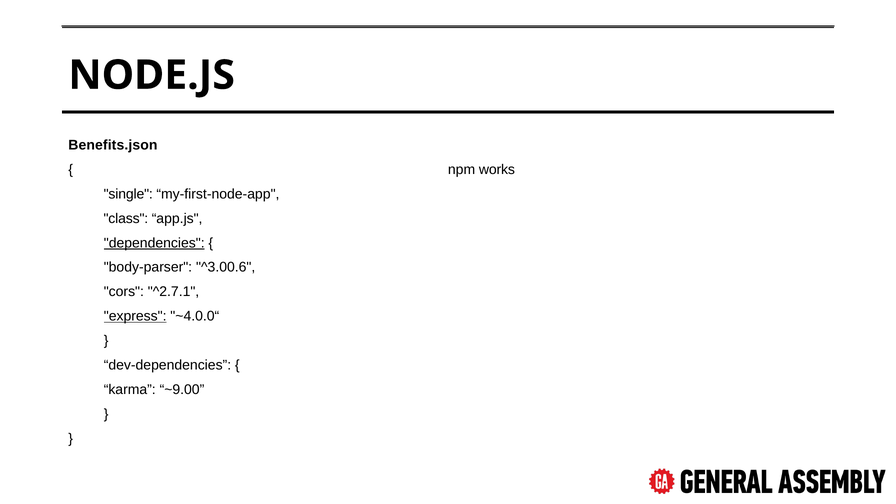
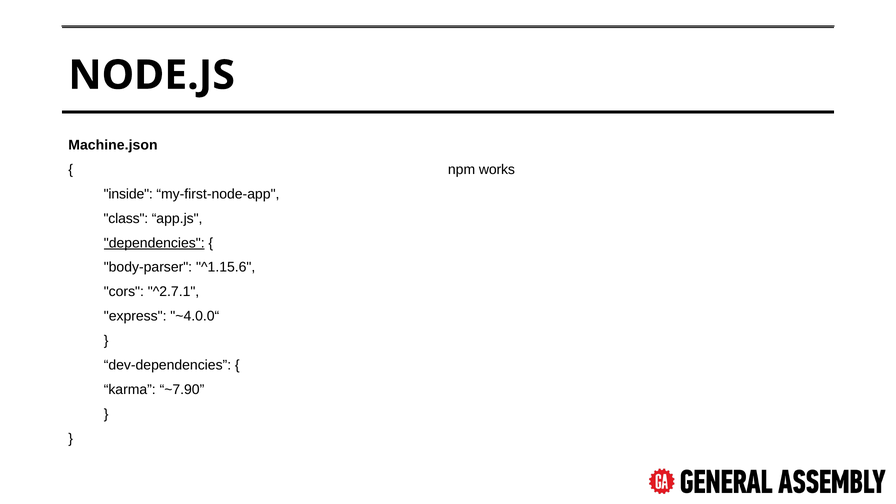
Benefits.json: Benefits.json -> Machine.json (113, 145)
single: single -> inside (128, 194)
^3.00.6: ^3.00.6 -> ^1.15.6 (226, 267)
express underline: present -> none (135, 316)
~9.00: ~9.00 -> ~7.90 (182, 390)
